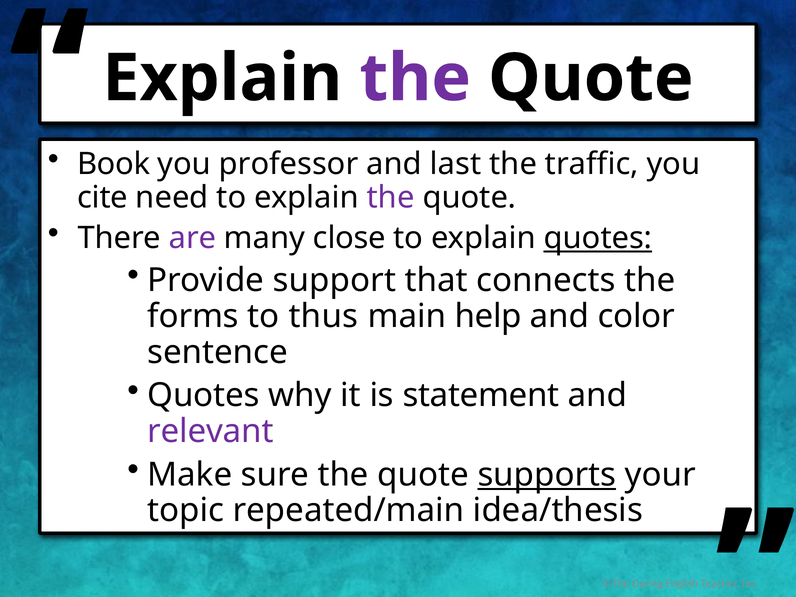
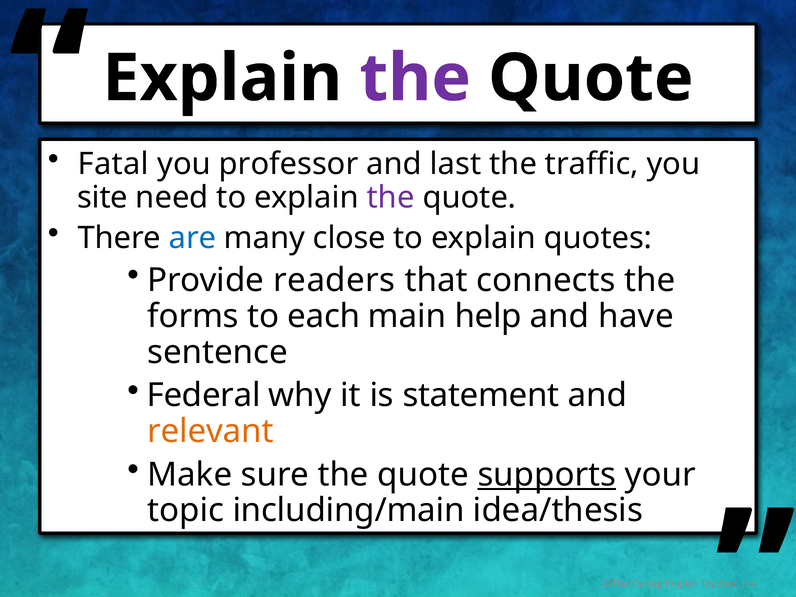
Book: Book -> Fatal (113, 164)
cite: cite -> site (103, 197)
are colour: purple -> blue (193, 238)
quotes underline: present -> none (598, 238)
support: support -> readers (334, 281)
thus: thus -> each (324, 316)
color: color -> have (636, 316)
Quotes: Quotes -> Federal (204, 396)
relevant colour: purple -> orange (210, 431)
repeated/main: repeated/main -> including/main (349, 511)
